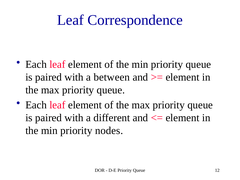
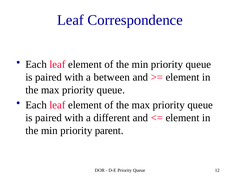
nodes: nodes -> parent (109, 131)
